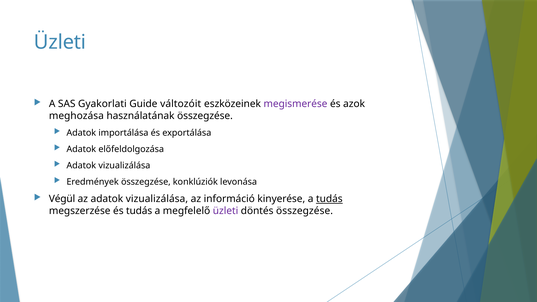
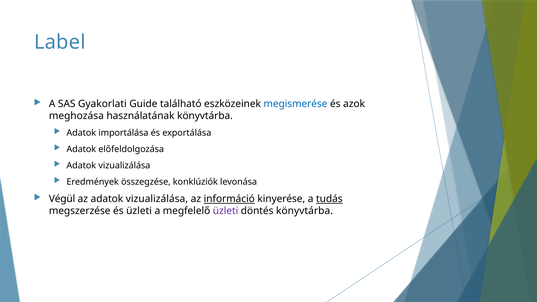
Üzleti: Üzleti -> Label (60, 42)
változóit: változóit -> található (181, 104)
megismerése colour: purple -> blue (295, 104)
használatának összegzése: összegzése -> könyvtárba (205, 116)
információ underline: none -> present (229, 199)
és tudás: tudás -> üzleti (139, 211)
döntés összegzése: összegzése -> könyvtárba (305, 211)
